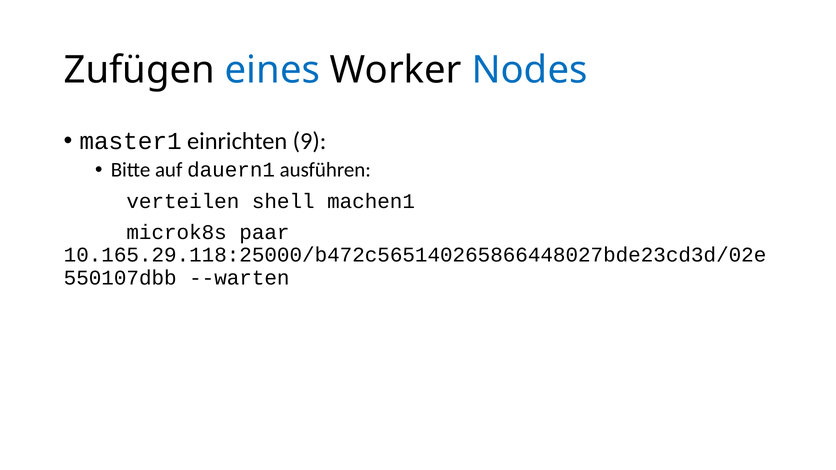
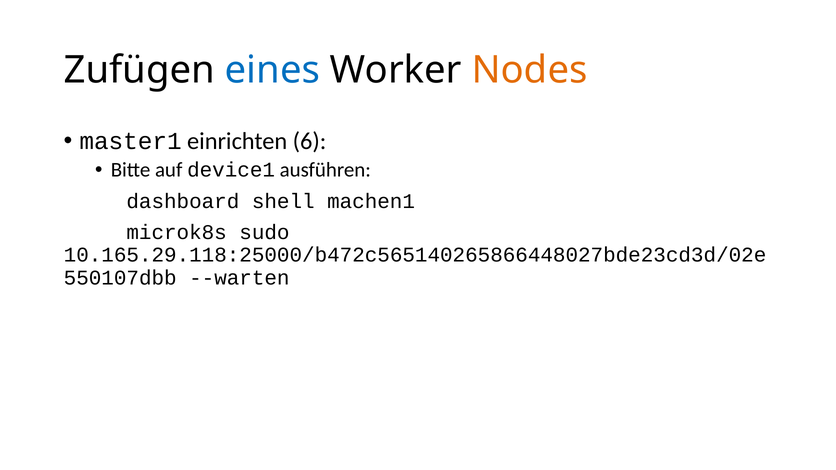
Nodes colour: blue -> orange (530, 70)
9: 9 -> 6 (310, 141)
dauern1: dauern1 -> device1 (231, 170)
verteilen: verteilen -> dashboard (183, 201)
paar: paar -> sudo (264, 233)
